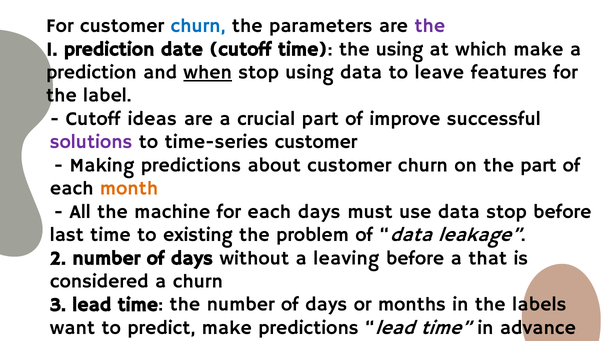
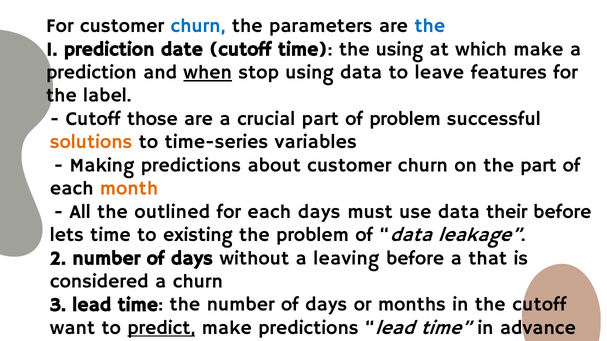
the colour: purple -> blue (430, 26)
ideas: ideas -> those (152, 119)
of improve: improve -> problem (405, 119)
solutions colour: purple -> orange (91, 142)
time-series customer: customer -> variables (316, 142)
machine: machine -> outlined (172, 212)
data stop: stop -> their (507, 212)
last: last -> lets (67, 235)
the labels: labels -> cutoff (539, 305)
predict underline: none -> present (161, 328)
